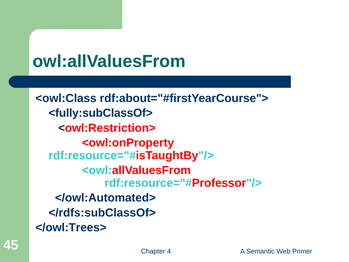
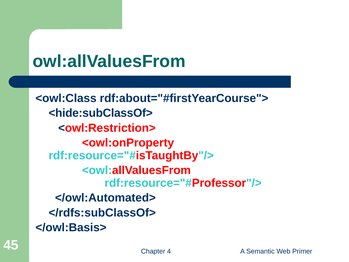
<fully:subClassOf>: <fully:subClassOf> -> <hide:subClassOf> (101, 113)
</owl:Trees>: </owl:Trees> -> </owl:Basis> (71, 227)
